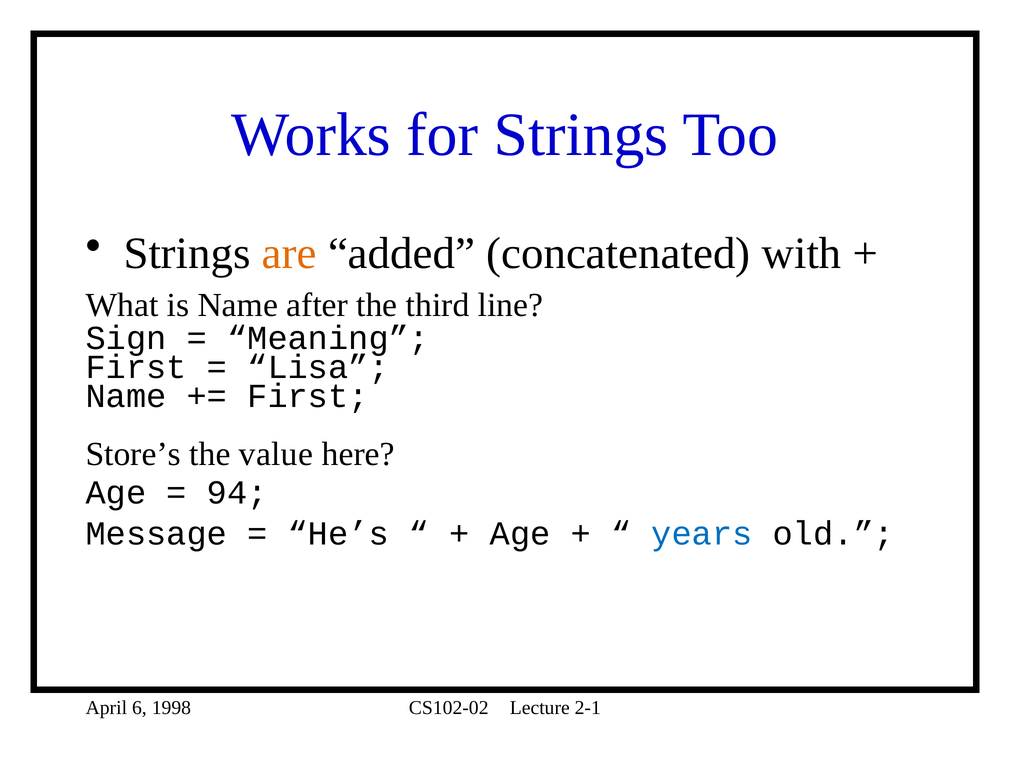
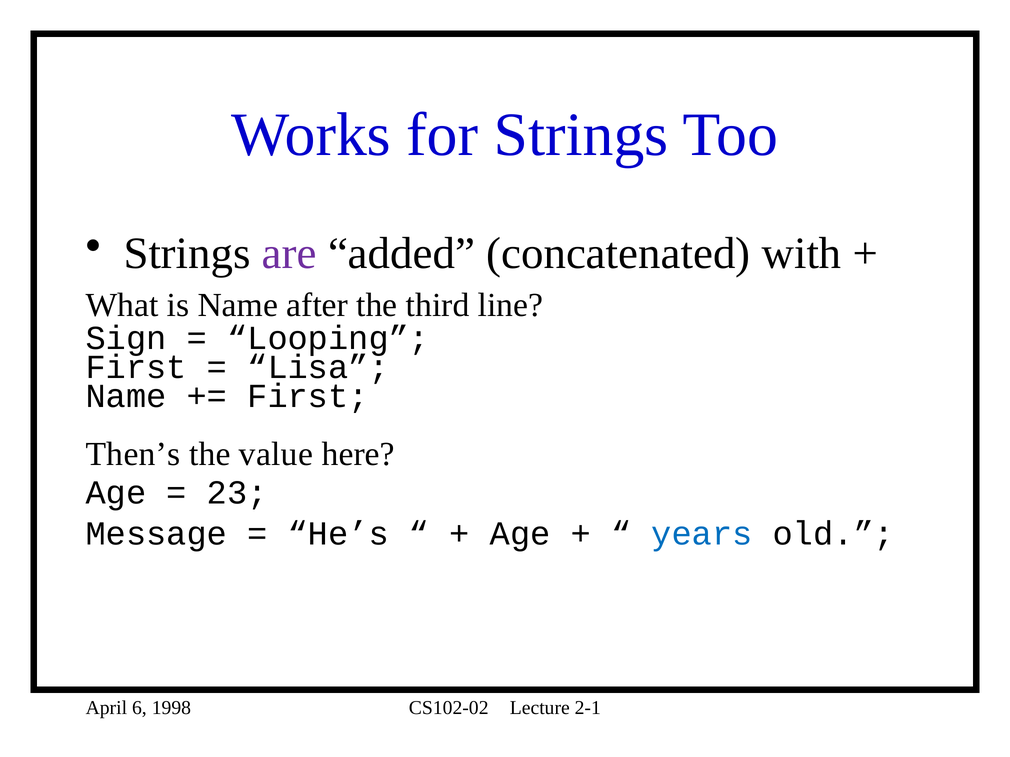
are colour: orange -> purple (289, 254)
Meaning: Meaning -> Looping (328, 338)
Store’s: Store’s -> Then’s (133, 454)
94: 94 -> 23 (237, 493)
